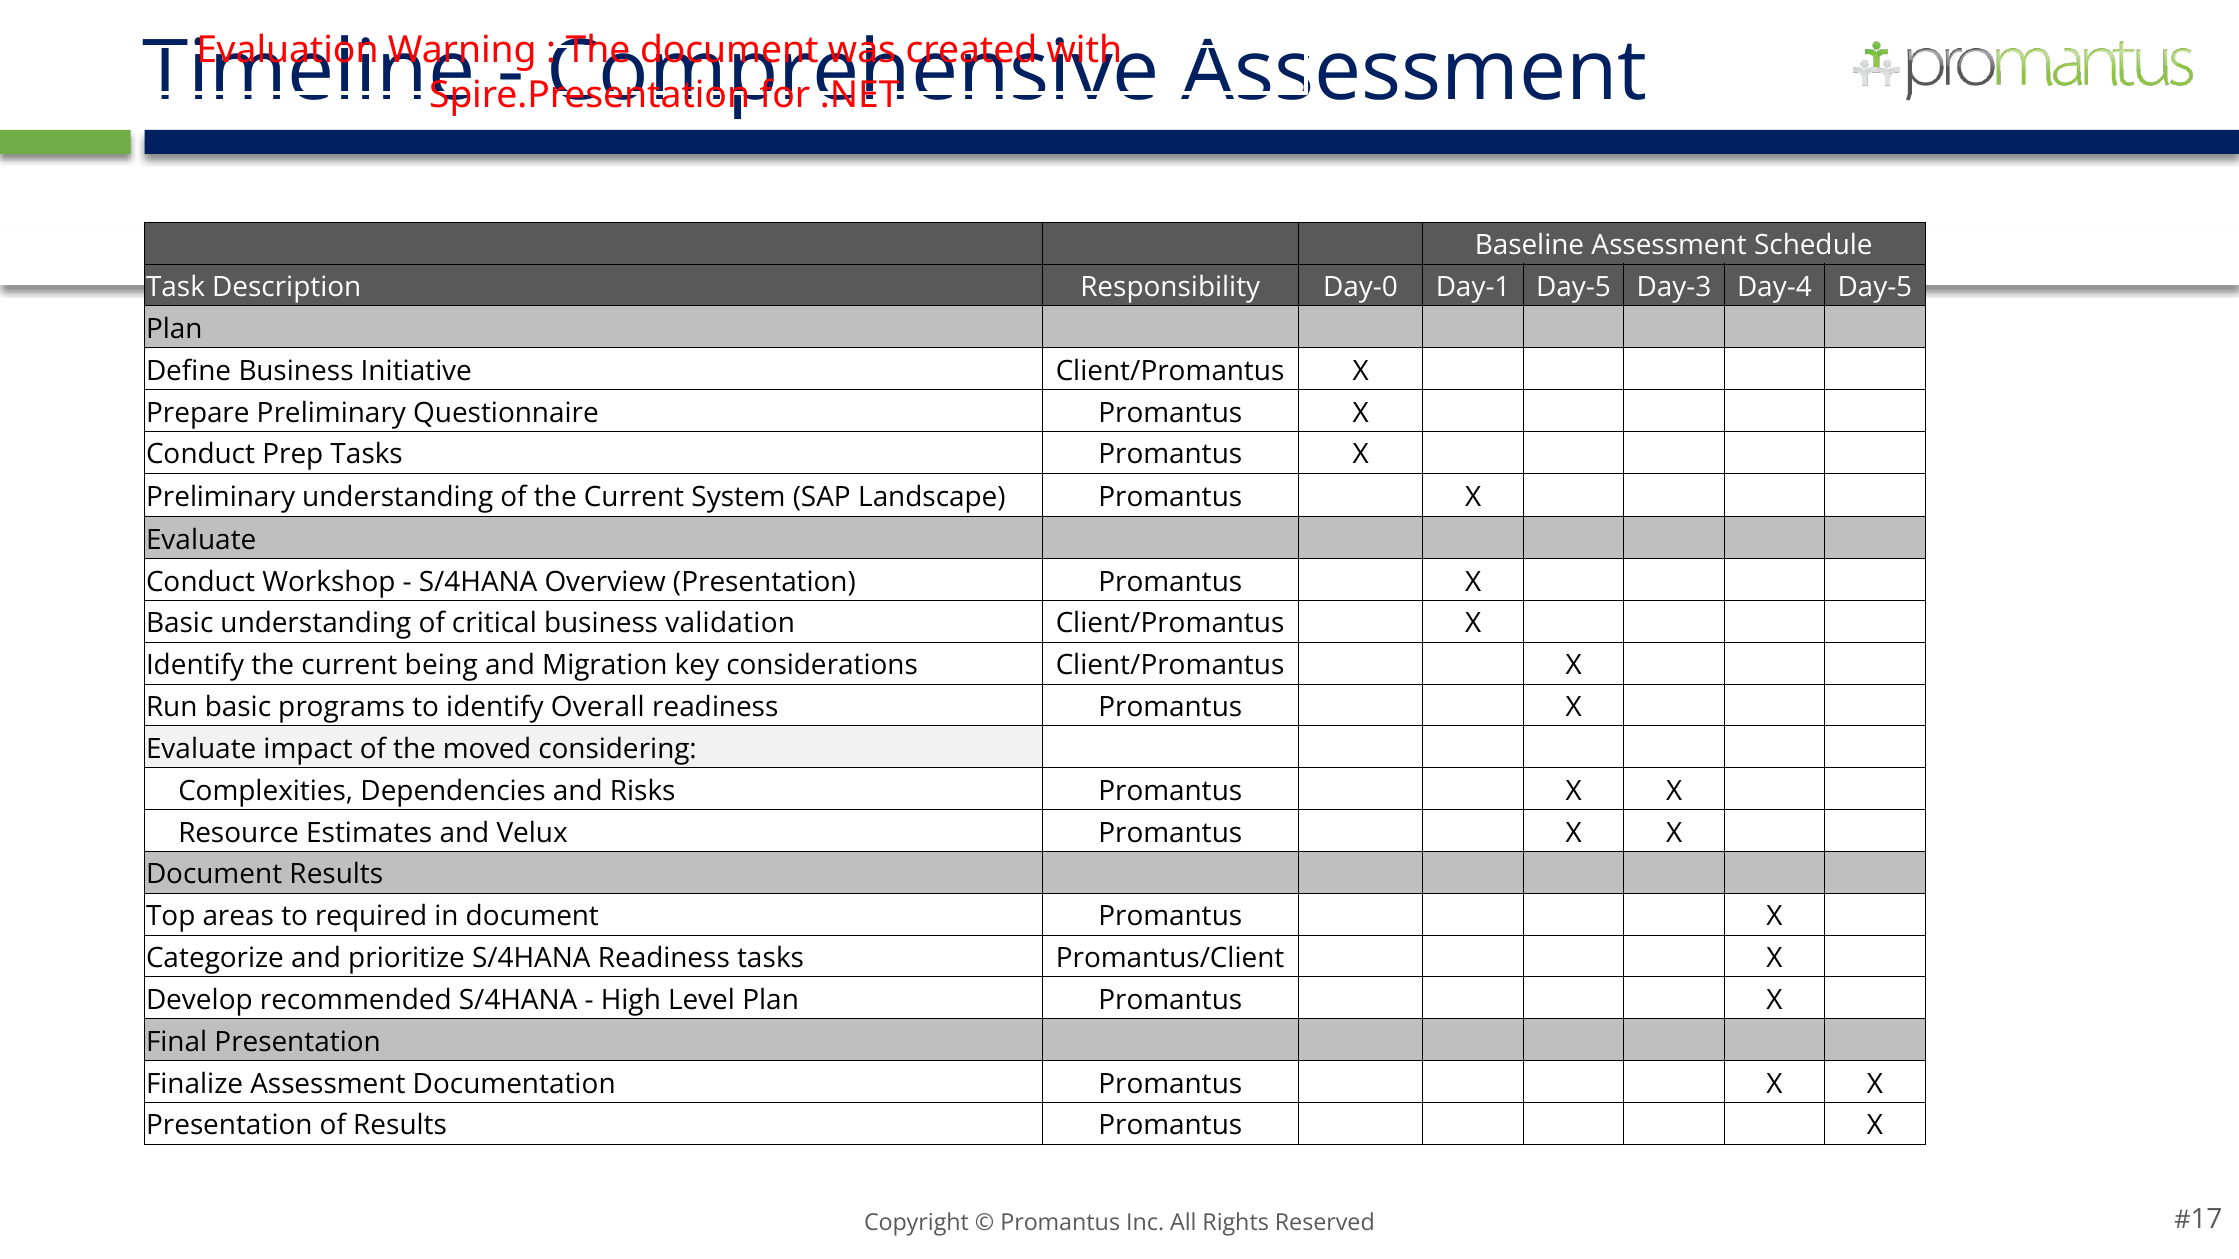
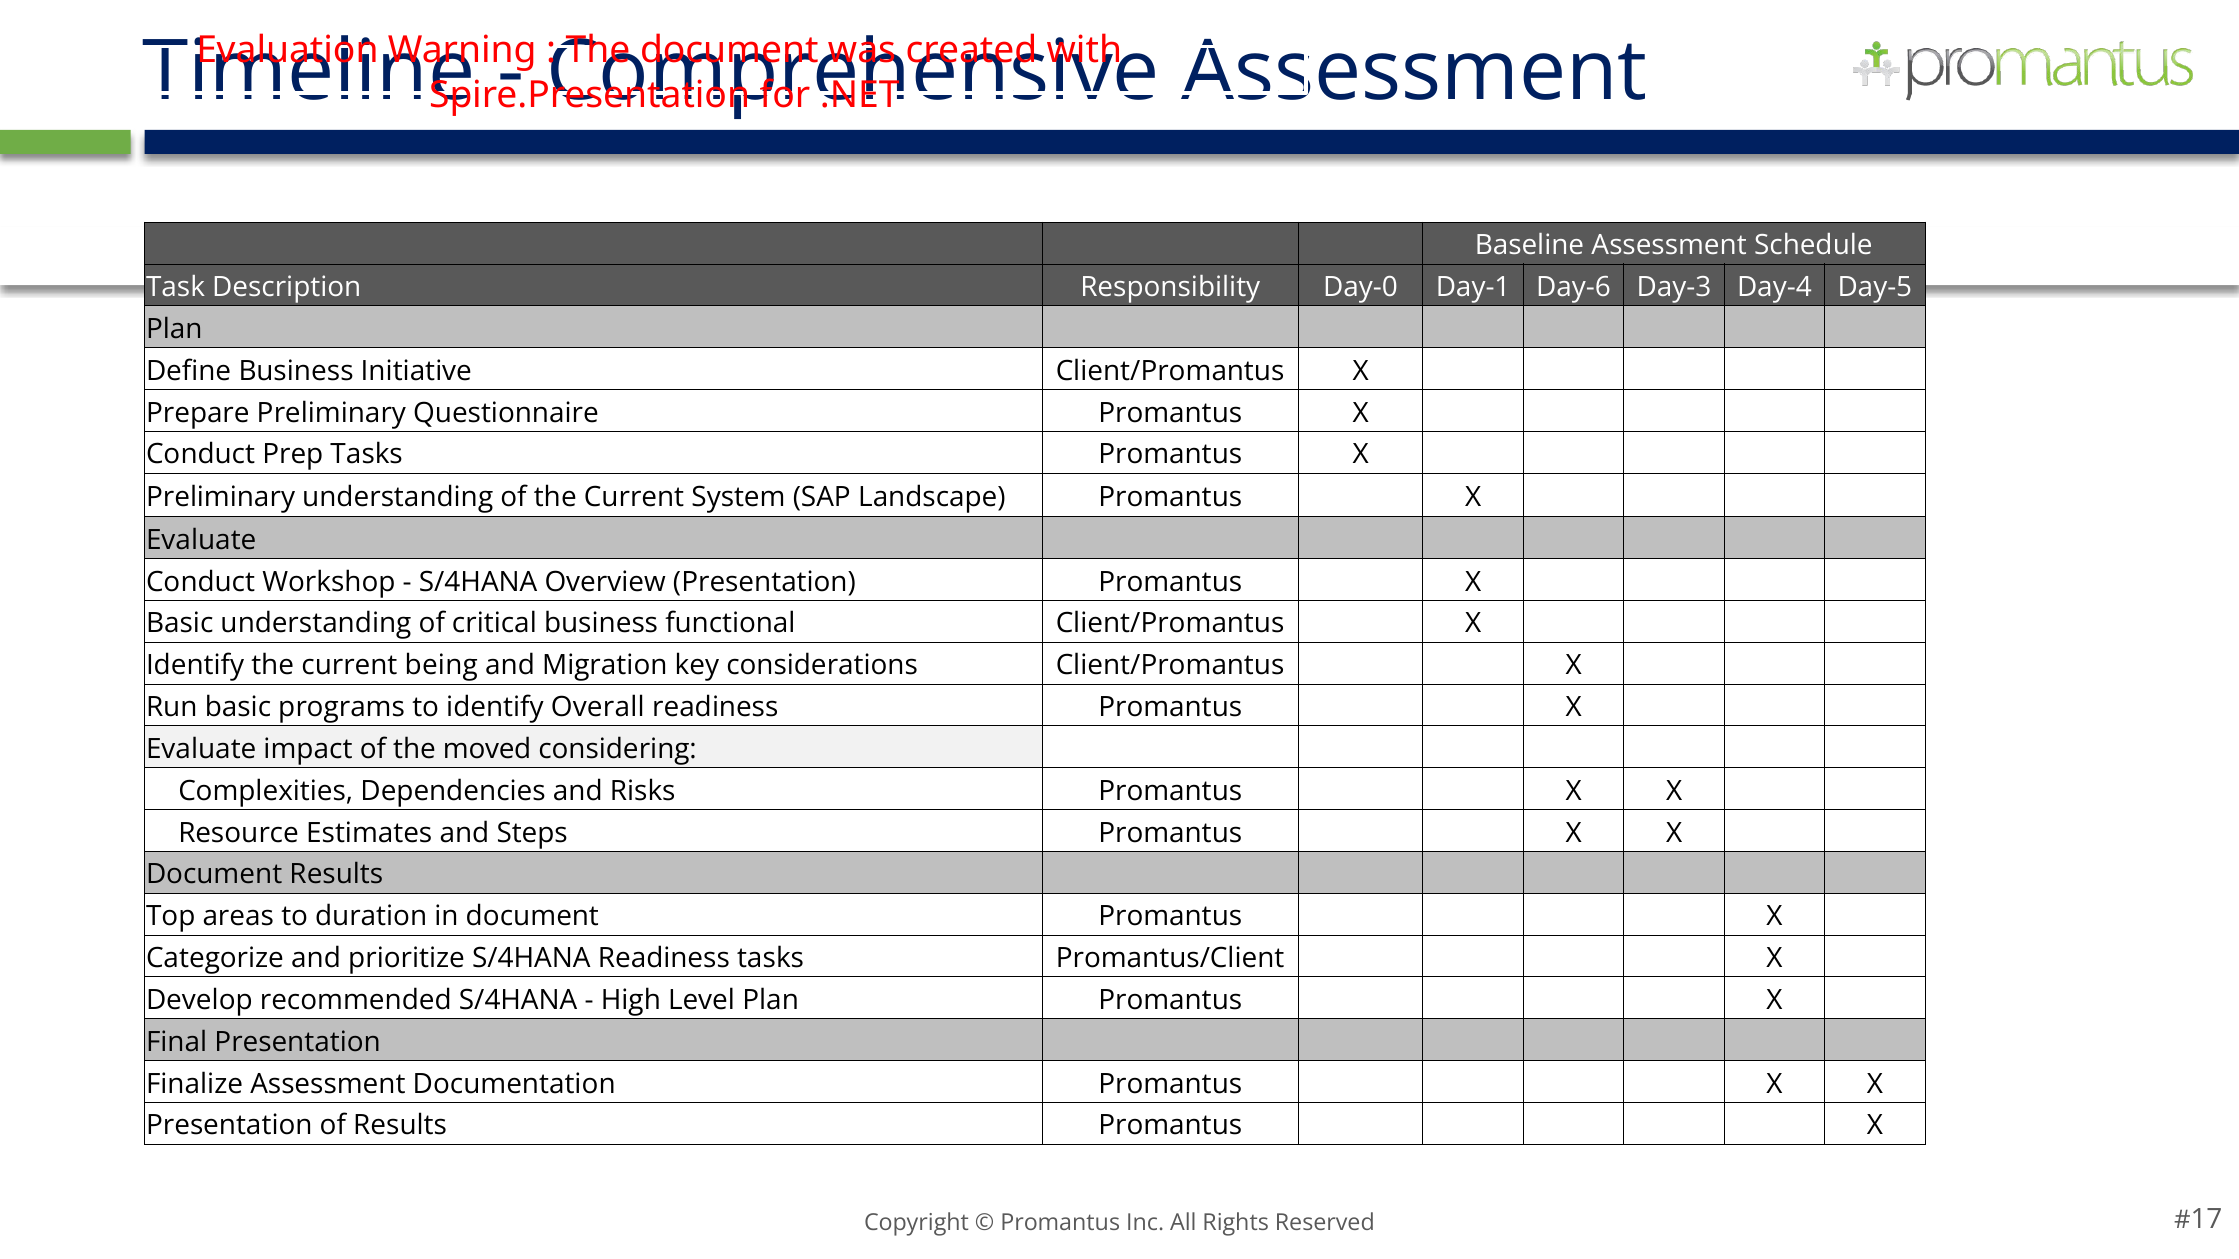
Day-1 Day-5: Day-5 -> Day-6 (1574, 287)
validation: validation -> functional (730, 624)
Velux: Velux -> Steps (532, 833)
required: required -> duration (371, 917)
